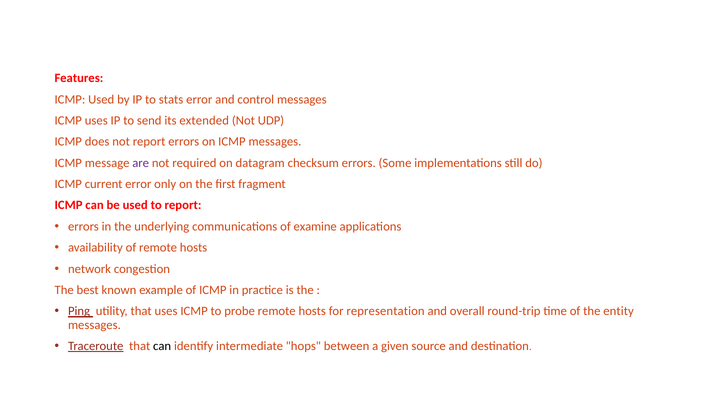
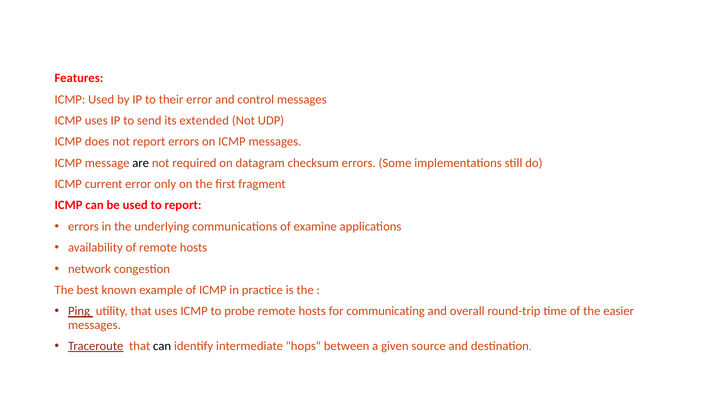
stats: stats -> their (171, 99)
are colour: purple -> black (141, 163)
representation: representation -> communicating (386, 311)
entity: entity -> easier (619, 311)
